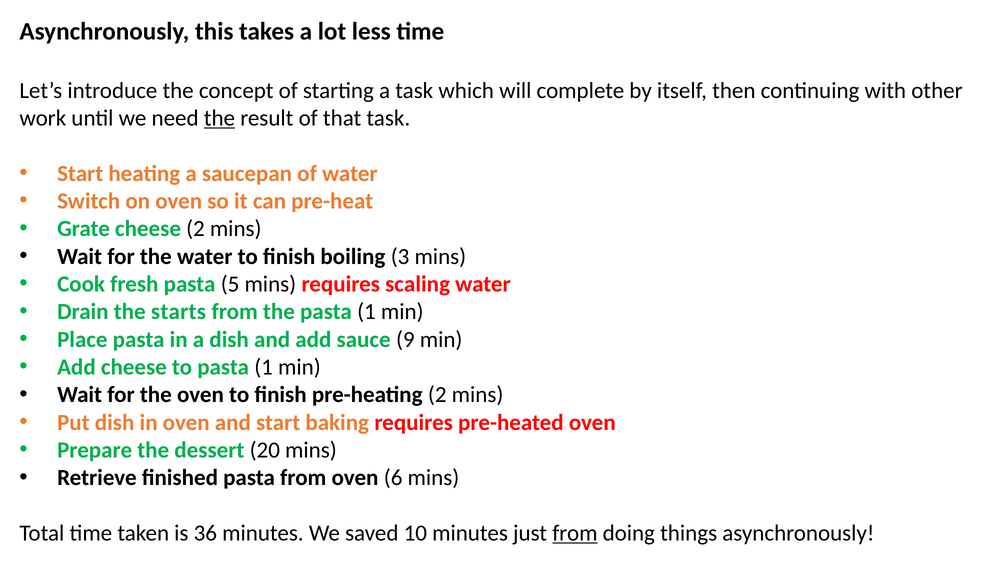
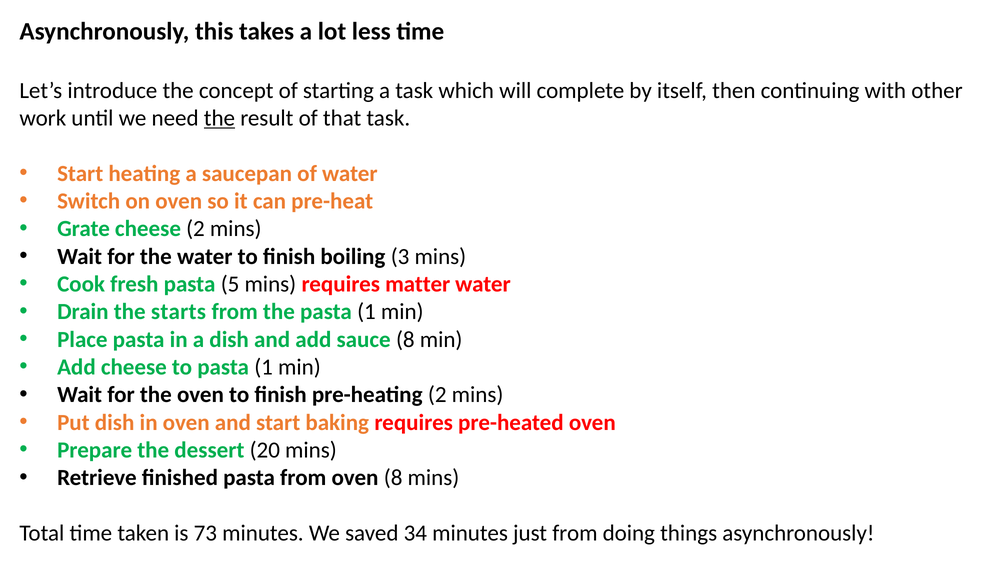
scaling: scaling -> matter (418, 284)
sauce 9: 9 -> 8 (405, 339)
oven 6: 6 -> 8 (393, 478)
36: 36 -> 73 (205, 533)
10: 10 -> 34 (415, 533)
from underline: present -> none (575, 533)
